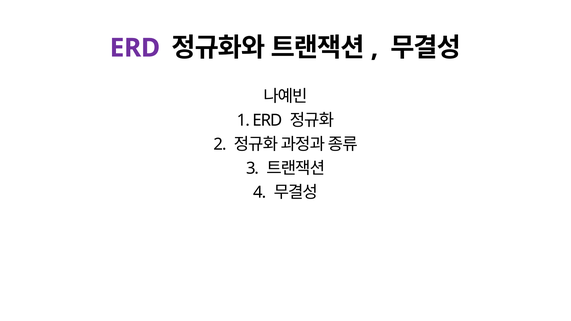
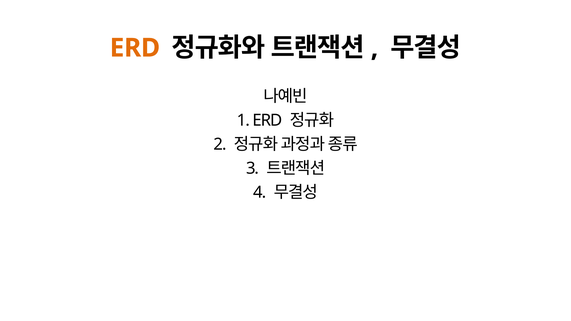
ERD colour: purple -> orange (135, 48)
